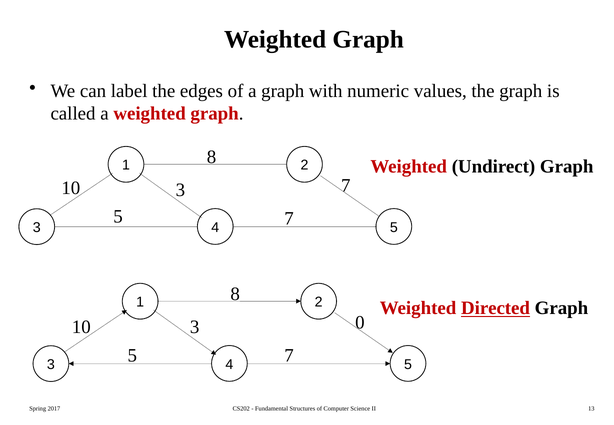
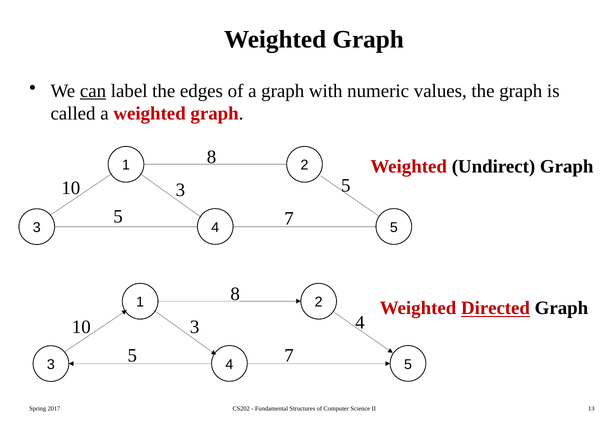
can underline: none -> present (93, 91)
3 7: 7 -> 5 (346, 185)
3 0: 0 -> 4 (360, 322)
